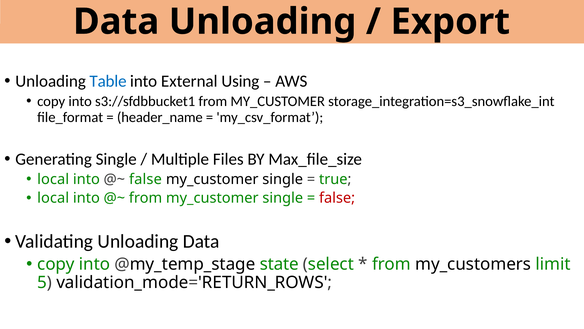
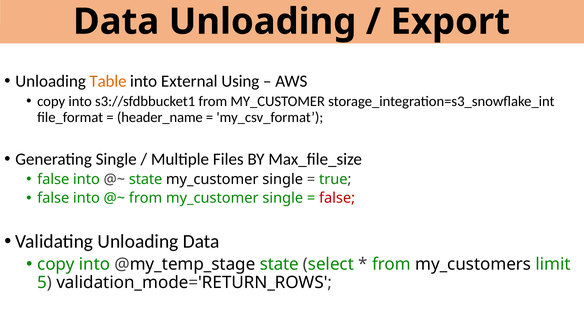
Table colour: blue -> orange (108, 81)
local: local -> false (53, 179)
false: false -> state (146, 179)
local: local -> false (53, 198)
